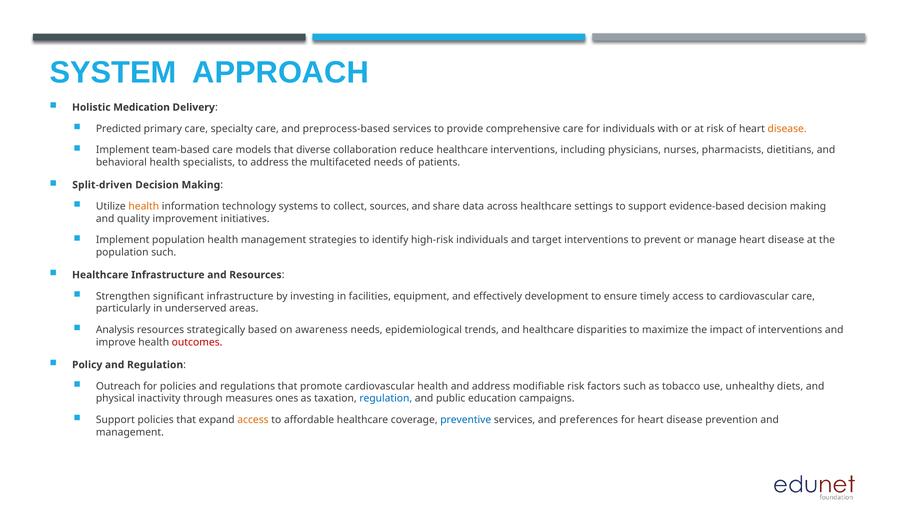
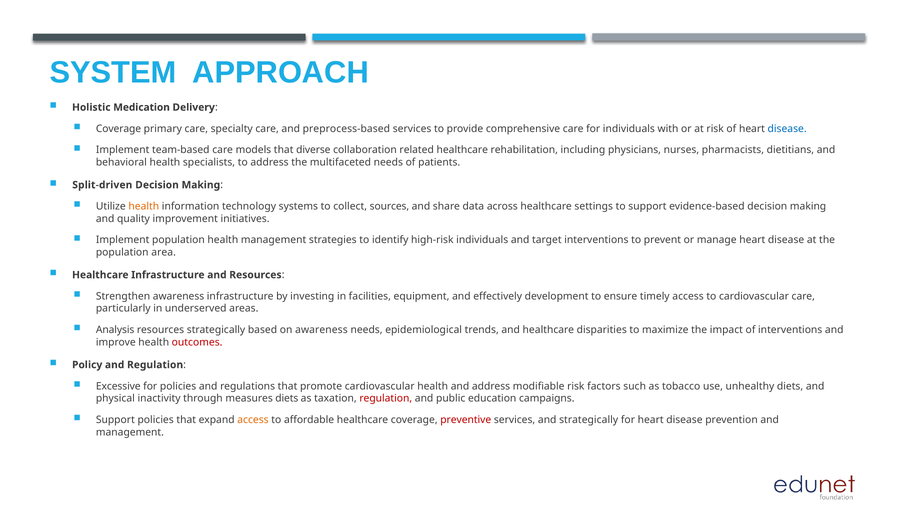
Predicted: Predicted -> Coverage (119, 129)
disease colour: orange -> blue (787, 129)
reduce: reduce -> related (417, 150)
healthcare interventions: interventions -> rehabilitation (524, 150)
population such: such -> area (164, 252)
Strengthen significant: significant -> awareness (178, 296)
Outreach: Outreach -> Excessive (118, 386)
measures ones: ones -> diets (287, 399)
regulation colour: blue -> red (386, 399)
preventive colour: blue -> red (466, 420)
and preferences: preferences -> strategically (589, 420)
